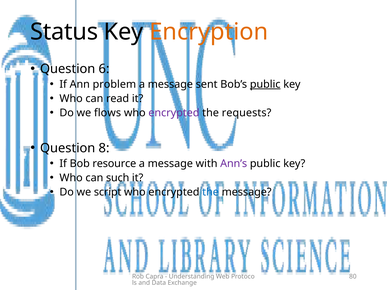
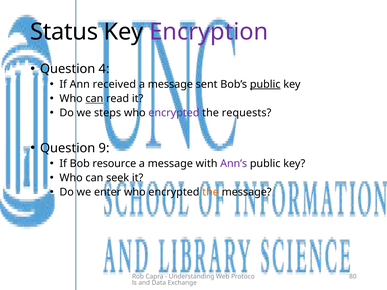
Encryption colour: orange -> purple (209, 32)
6: 6 -> 4 (104, 69)
problem: problem -> received (114, 84)
can underline: none -> present (94, 99)
flows: flows -> steps (108, 113)
8: 8 -> 9 (104, 148)
such: such -> seek (118, 178)
script: script -> enter (108, 192)
the colour: blue -> orange (211, 192)
